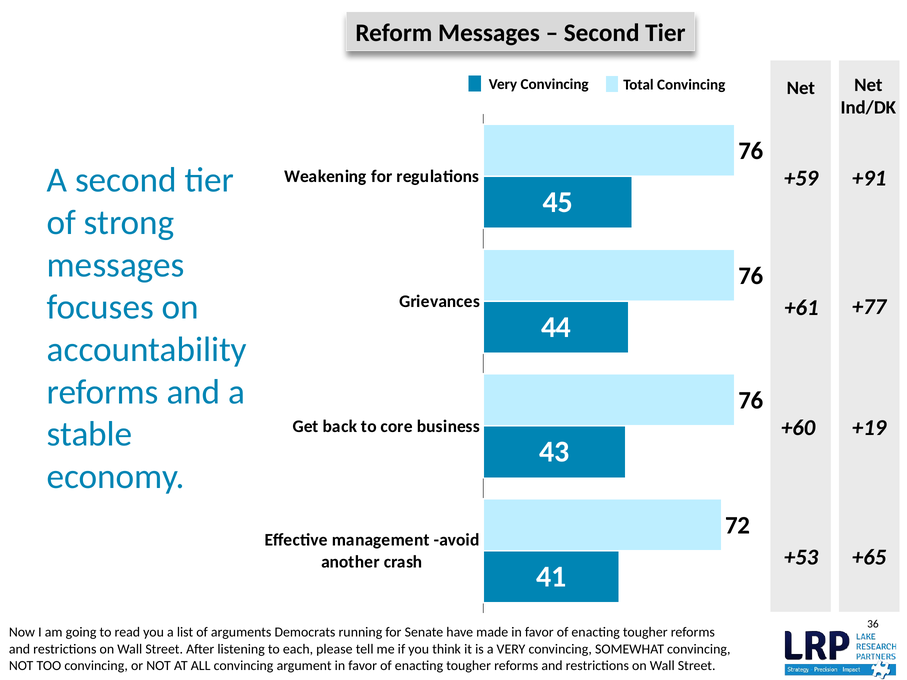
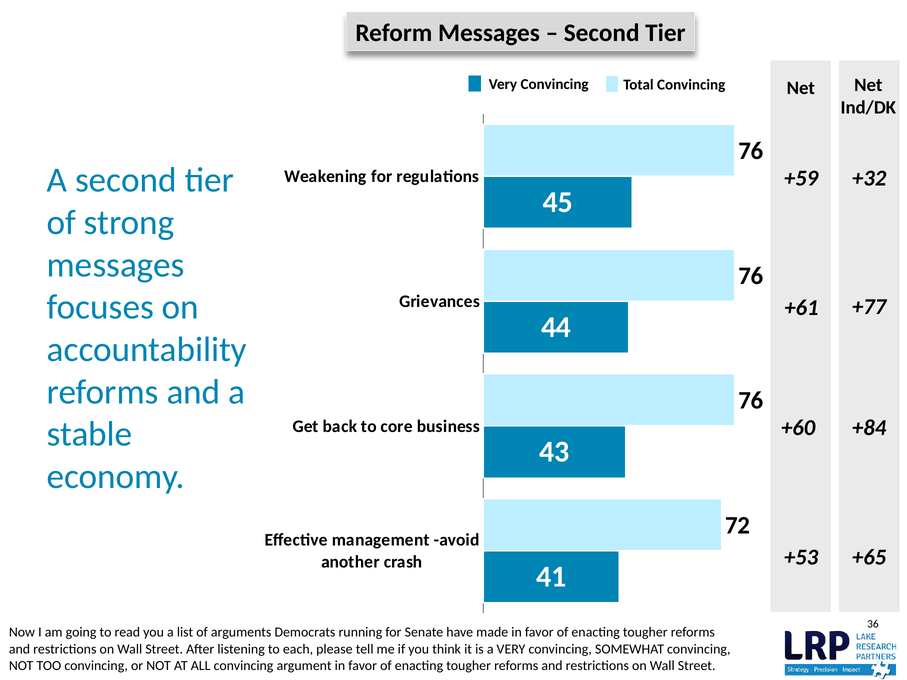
+91: +91 -> +32 (869, 178)
+19: +19 -> +84 (869, 428)
